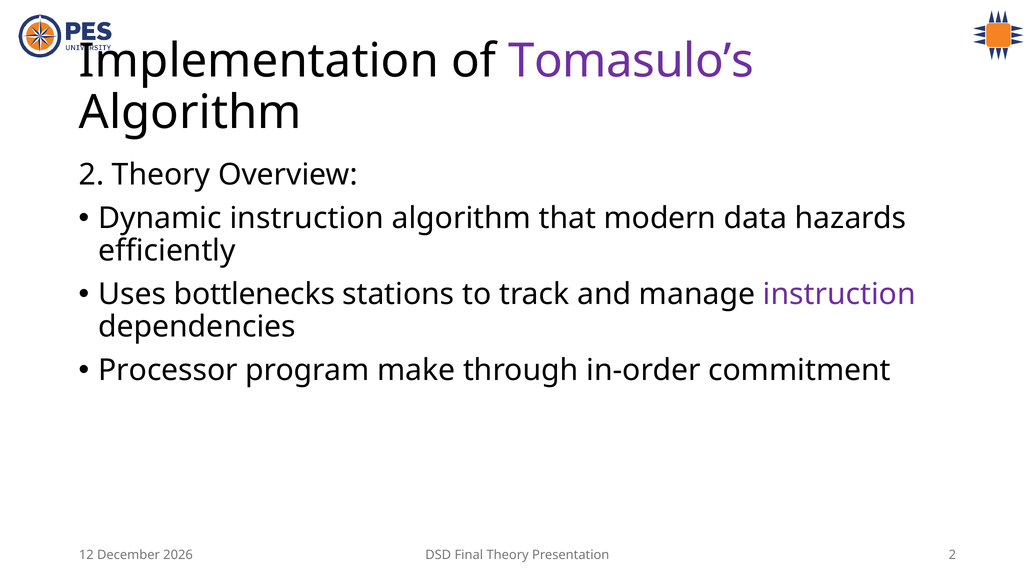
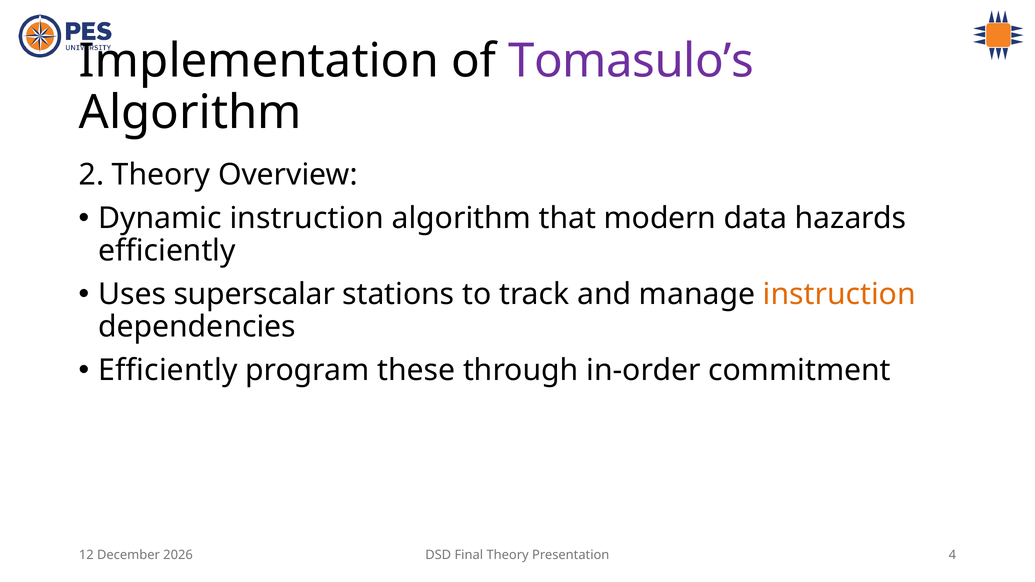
bottlenecks: bottlenecks -> superscalar (254, 294)
instruction colour: purple -> orange (839, 294)
Processor: Processor -> Efficiently (168, 370)
make: make -> these (416, 370)
Presentation 2: 2 -> 4 (952, 555)
